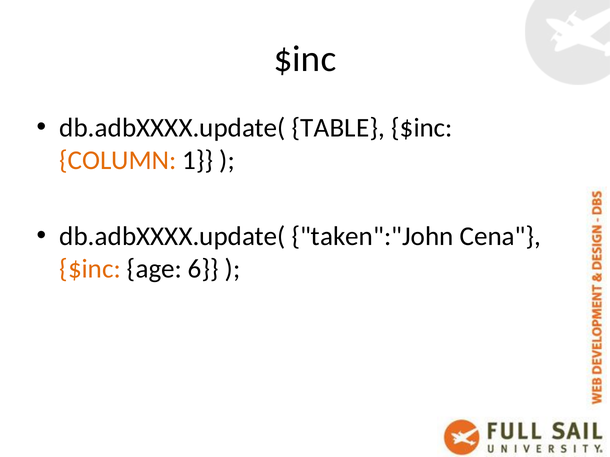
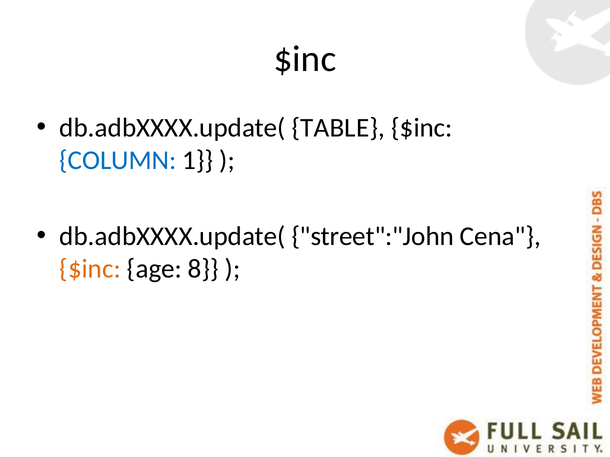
COLUMN colour: orange -> blue (118, 161)
taken":"John: taken":"John -> street":"John (373, 236)
6: 6 -> 8 (203, 269)
